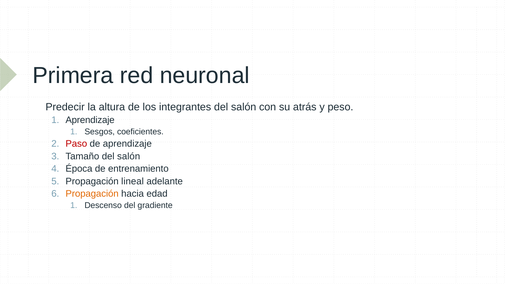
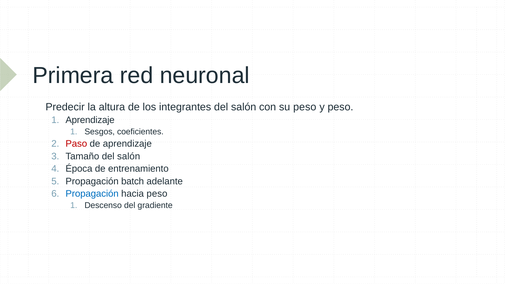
su atrás: atrás -> peso (305, 107)
lineal: lineal -> batch (133, 181)
Propagación colour: orange -> blue (92, 194)
hacia edad: edad -> peso (157, 194)
